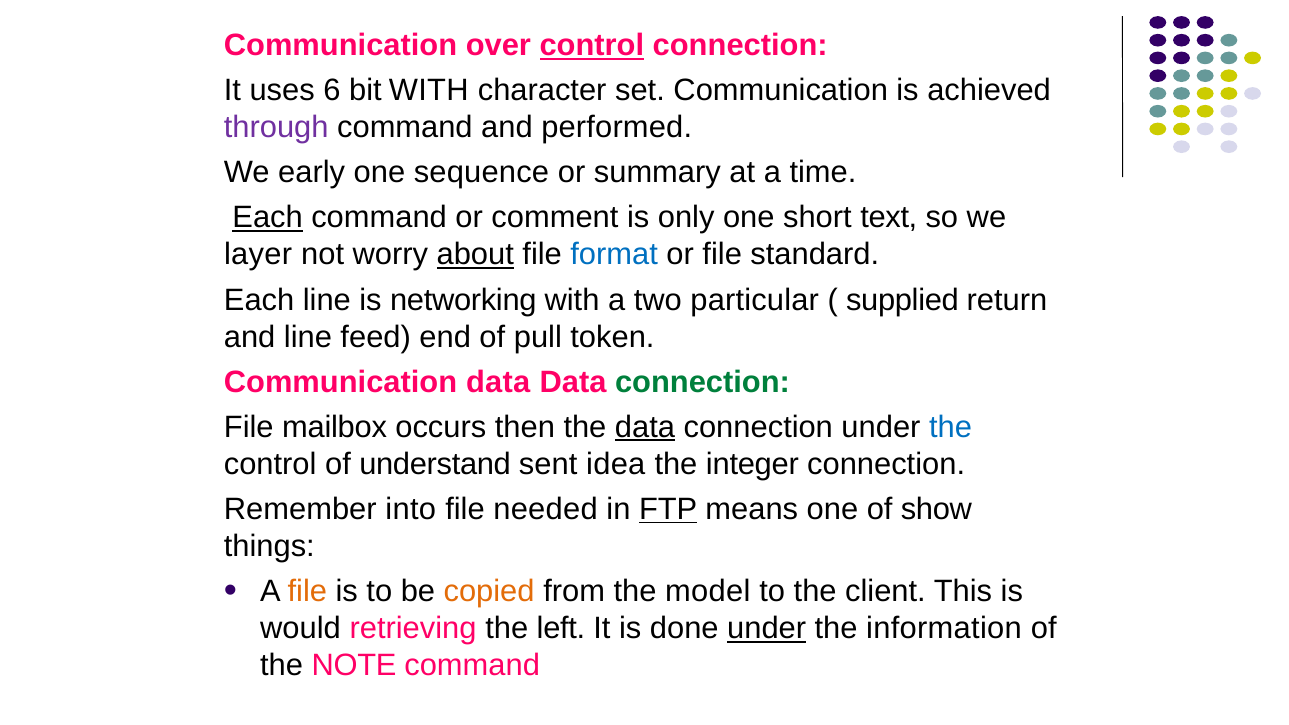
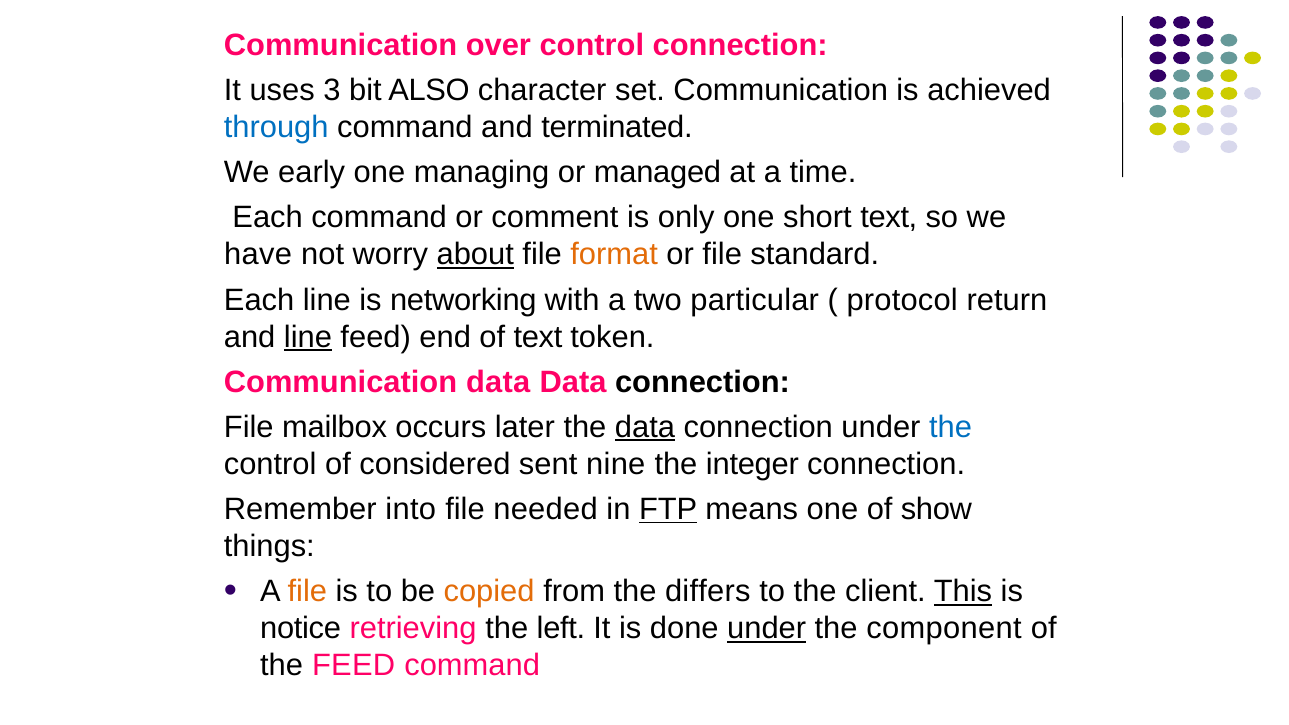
control underline: present -> none (592, 45)
6: 6 -> 3 (332, 91)
bit WITH: WITH -> ALSO (429, 91)
through colour: purple -> blue (276, 128)
performed: performed -> terminated (617, 128)
sequence: sequence -> managing (482, 173)
summary: summary -> managed (657, 173)
Each underline: present -> none (268, 218)
layer: layer -> have (258, 255)
format colour: blue -> orange (614, 255)
supplied: supplied -> protocol (902, 300)
line underline: none -> present (308, 337)
of pull: pull -> text (538, 337)
connection colour: green -> black (703, 382)
then: then -> later (525, 427)
understand: understand -> considered (435, 464)
idea: idea -> nine (616, 464)
model: model -> differs (708, 591)
This underline: none -> present (963, 591)
would: would -> notice (301, 628)
information: information -> component (944, 628)
the NOTE: NOTE -> FEED (354, 666)
